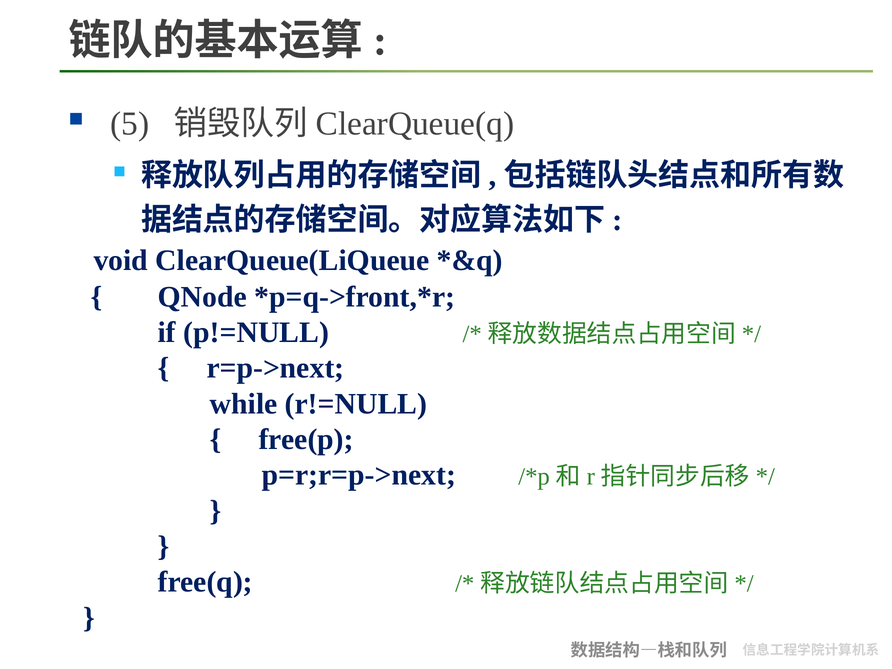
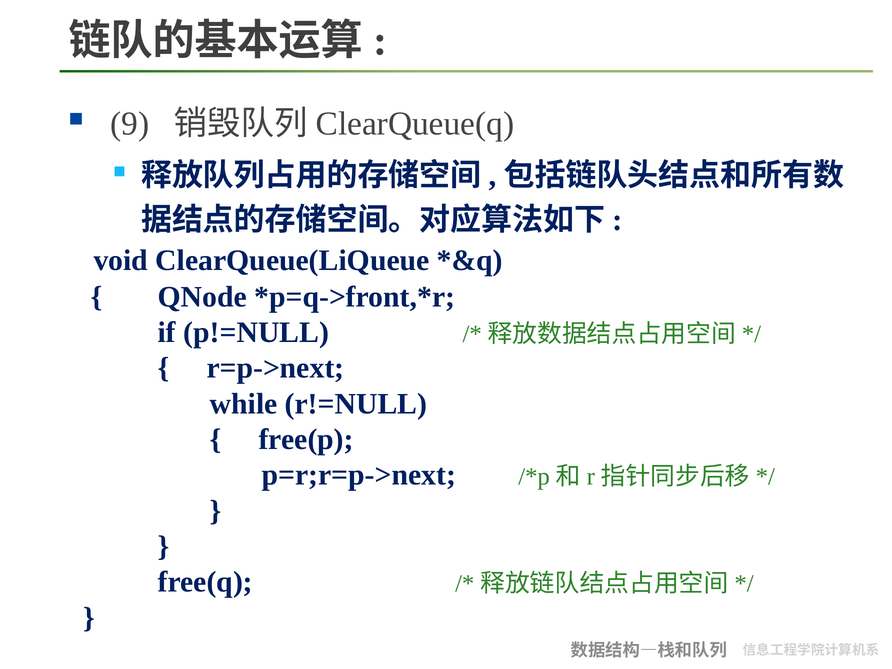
5: 5 -> 9 (130, 124)
